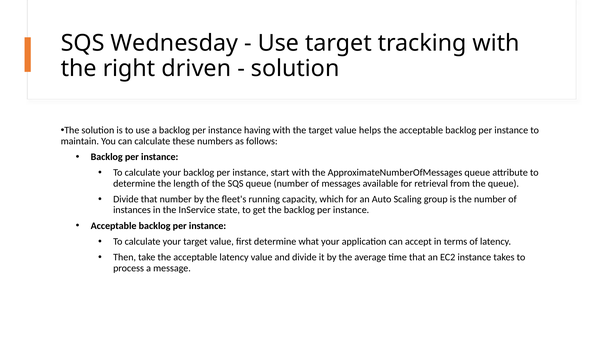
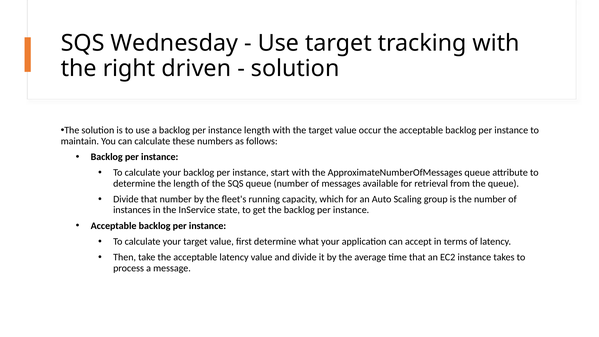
instance having: having -> length (257, 130)
helps: helps -> occur (370, 130)
